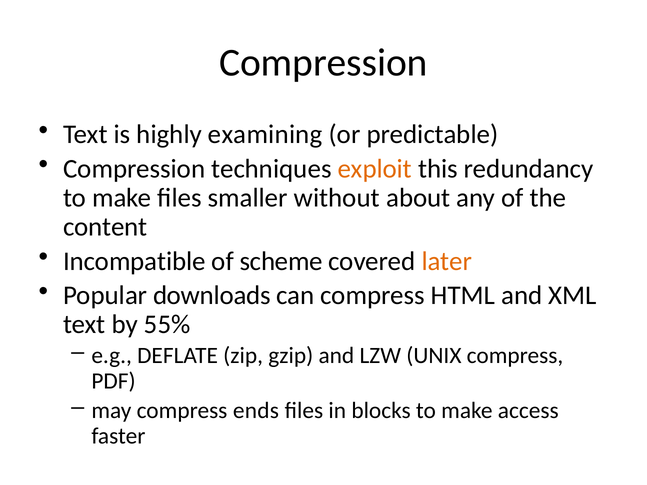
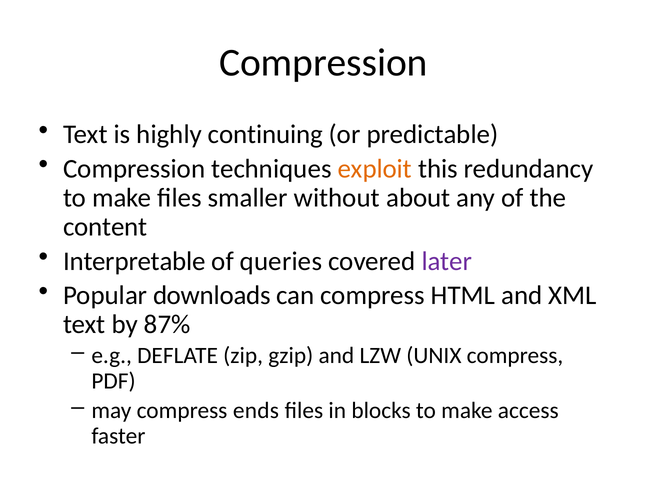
examining: examining -> continuing (265, 135)
Incompatible: Incompatible -> Interpretable (134, 261)
scheme: scheme -> queries (281, 261)
later colour: orange -> purple (447, 261)
55%: 55% -> 87% (167, 325)
